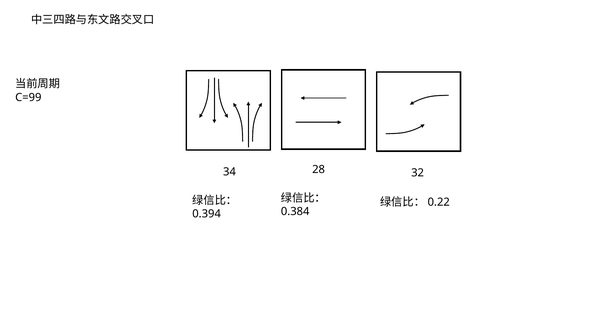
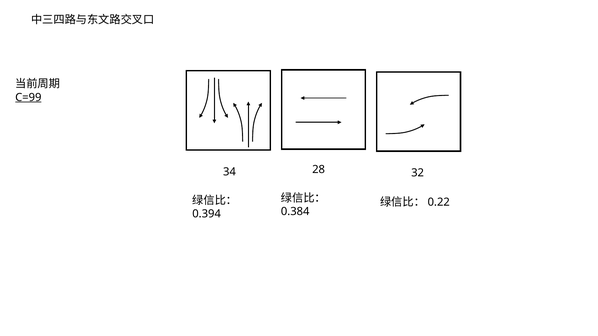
C=99 underline: none -> present (28, 97)
